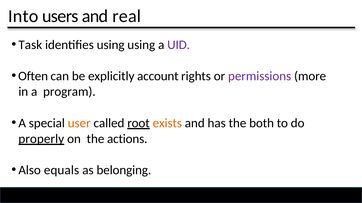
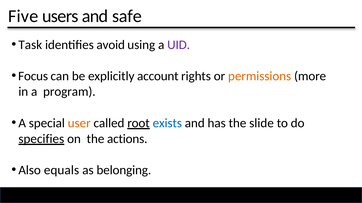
Into: Into -> Five (23, 16)
real: real -> safe (127, 16)
identifies using: using -> avoid (111, 45)
Often: Often -> Focus (33, 76)
permissions colour: purple -> orange (260, 76)
exists colour: orange -> blue (167, 123)
both: both -> slide (262, 123)
properly: properly -> specifies (41, 139)
